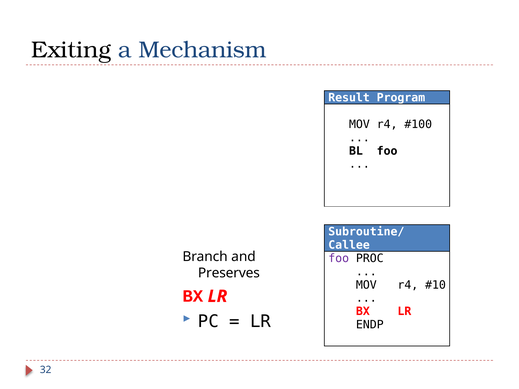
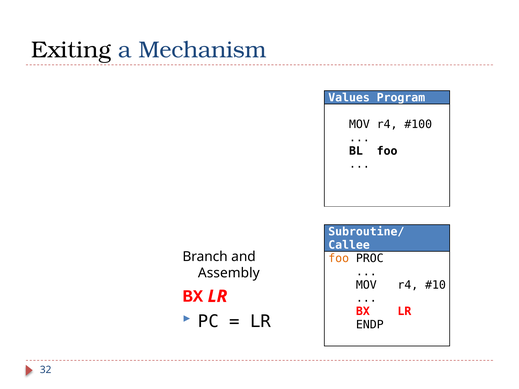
Result: Result -> Values (349, 98)
foo colour: purple -> orange (339, 258)
Preserves: Preserves -> Assembly (229, 273)
